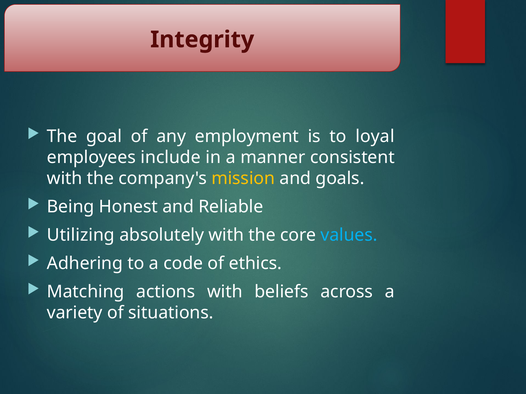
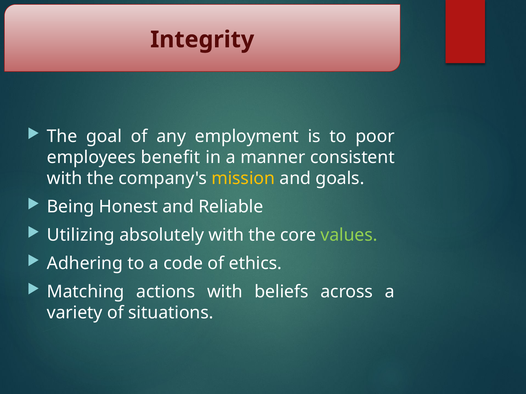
loyal: loyal -> poor (375, 137)
include: include -> benefit (171, 158)
values colour: light blue -> light green (349, 235)
